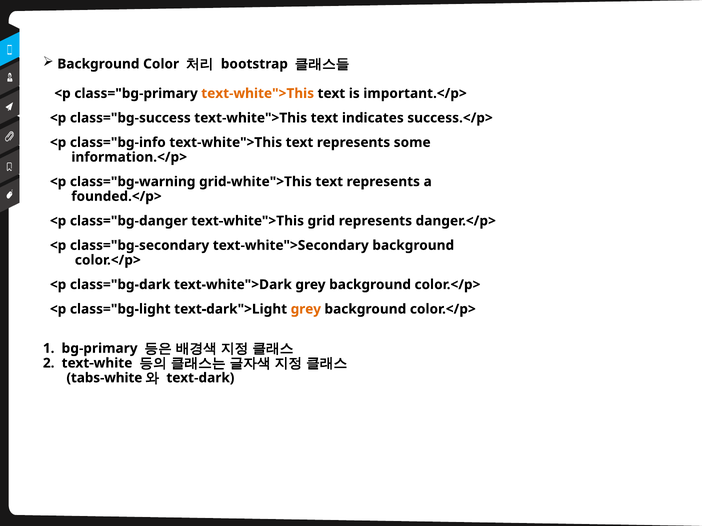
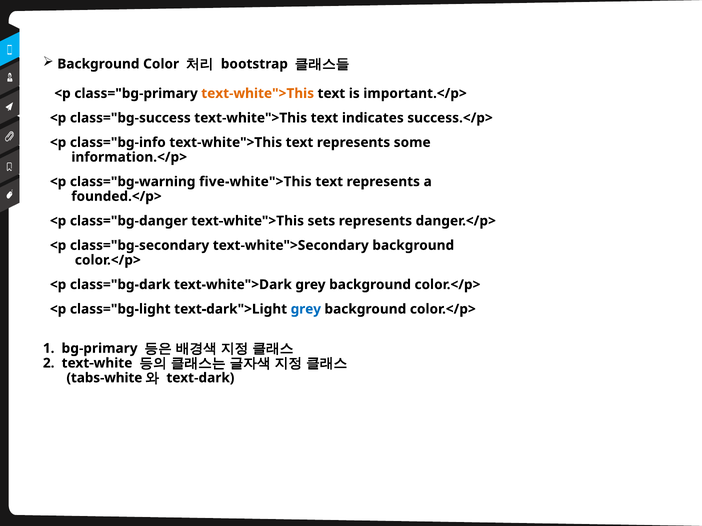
grid-white">This: grid-white">This -> five-white">This (255, 182)
grid: grid -> sets (321, 221)
grey colour: orange -> blue (306, 309)
